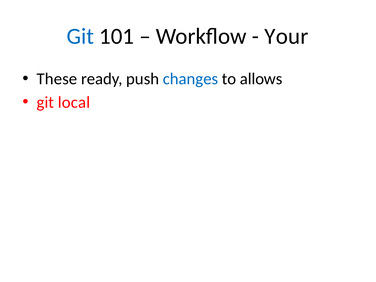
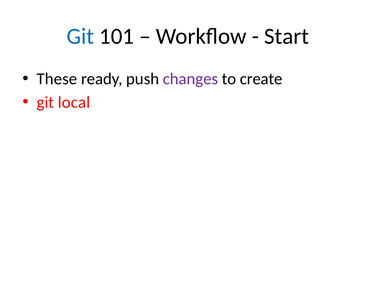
Your: Your -> Start (286, 36)
changes colour: blue -> purple (190, 79)
allows: allows -> create (261, 79)
